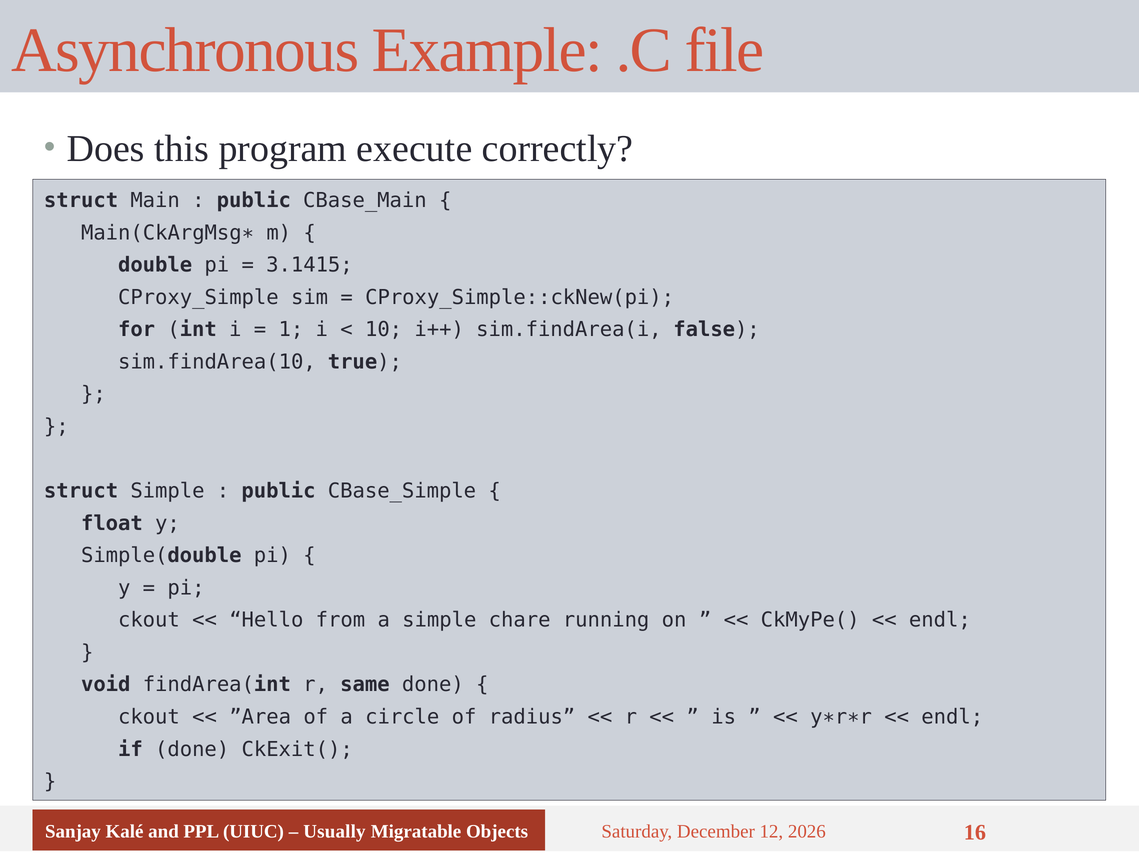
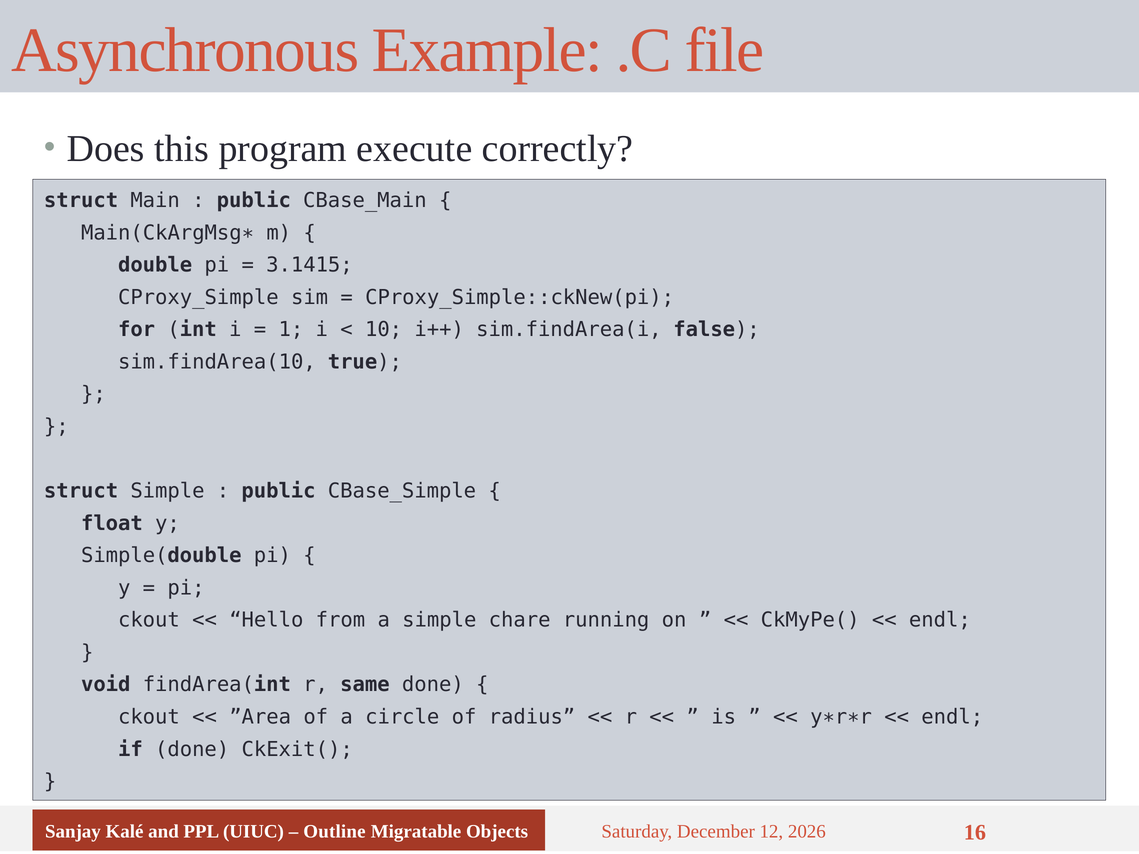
Usually: Usually -> Outline (334, 832)
